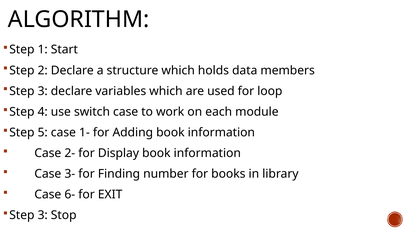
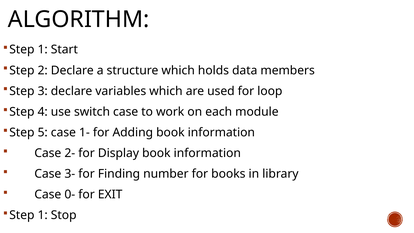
6-: 6- -> 0- (70, 195)
3: 3 -> 1 (43, 215)
